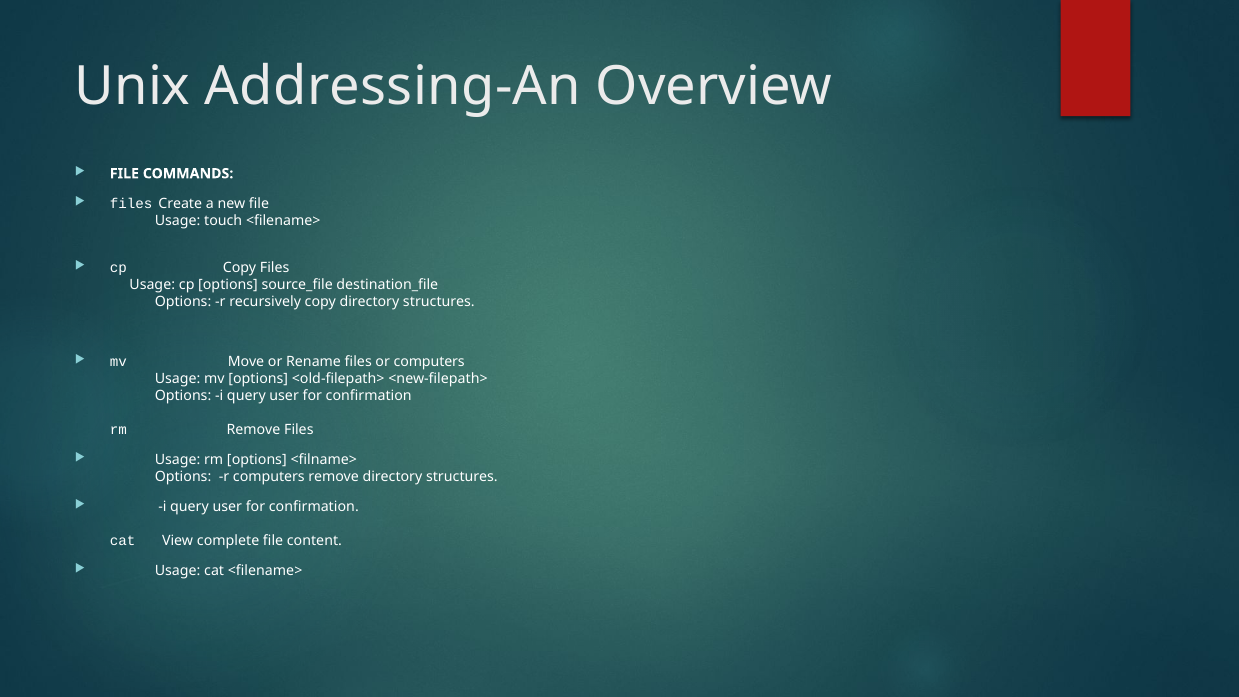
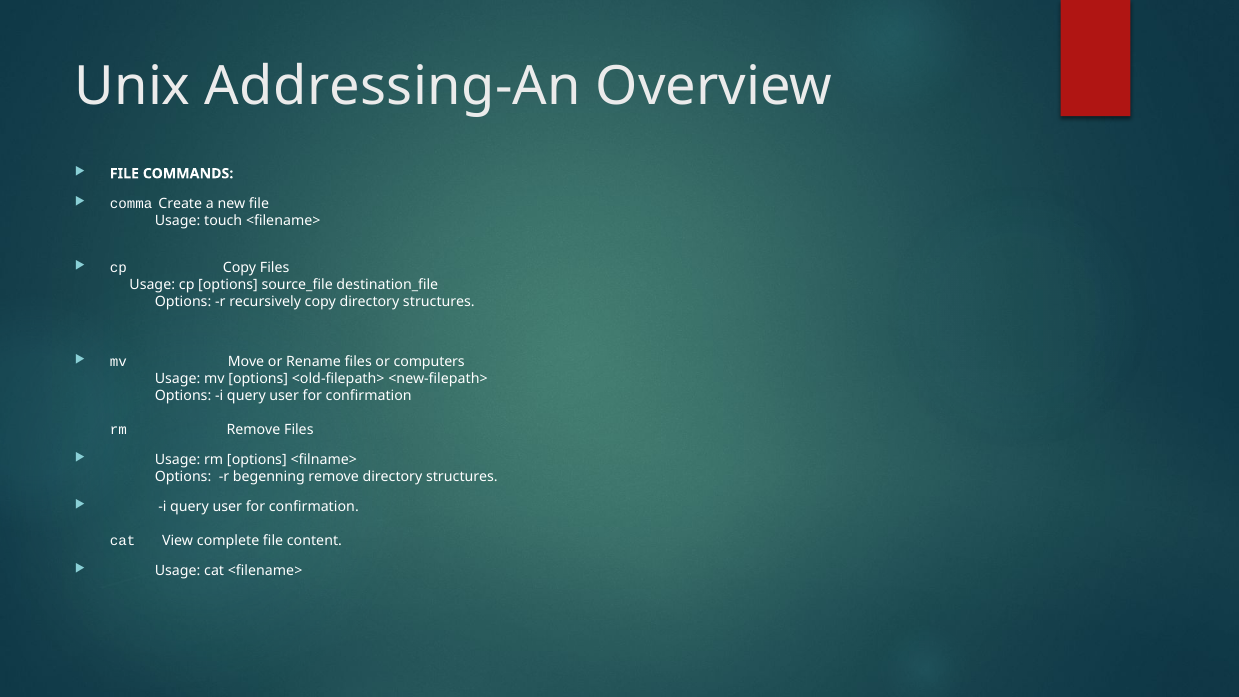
files: files -> comma (131, 204)
r computers: computers -> begenning (269, 477)
